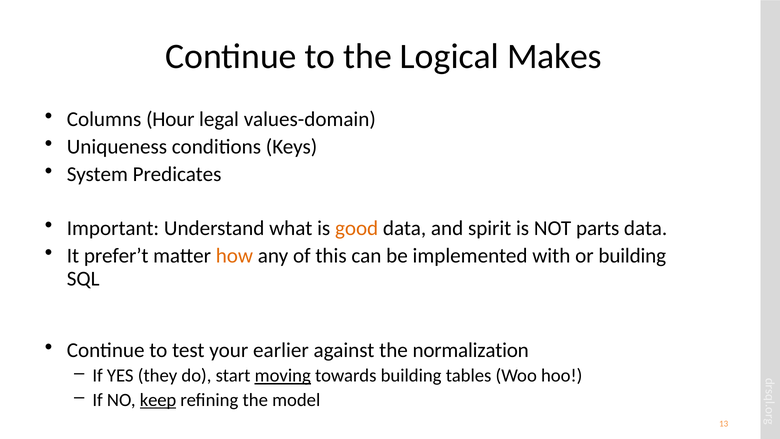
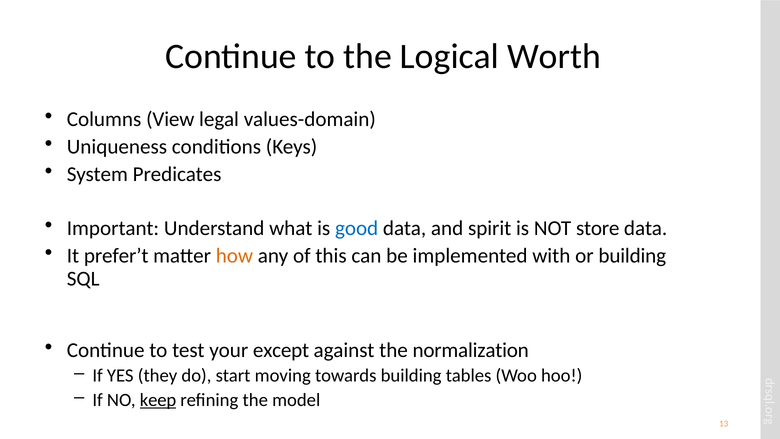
Makes: Makes -> Worth (554, 57)
Hour: Hour -> View (170, 119)
good colour: orange -> blue (357, 228)
parts: parts -> store (598, 228)
earlier: earlier -> except (281, 350)
moving underline: present -> none (283, 375)
